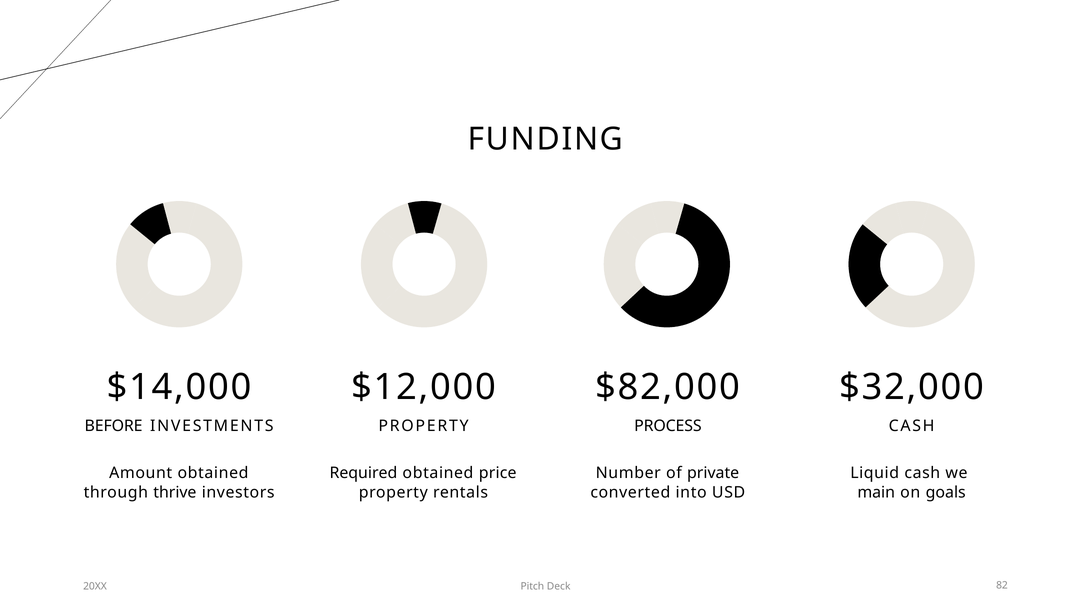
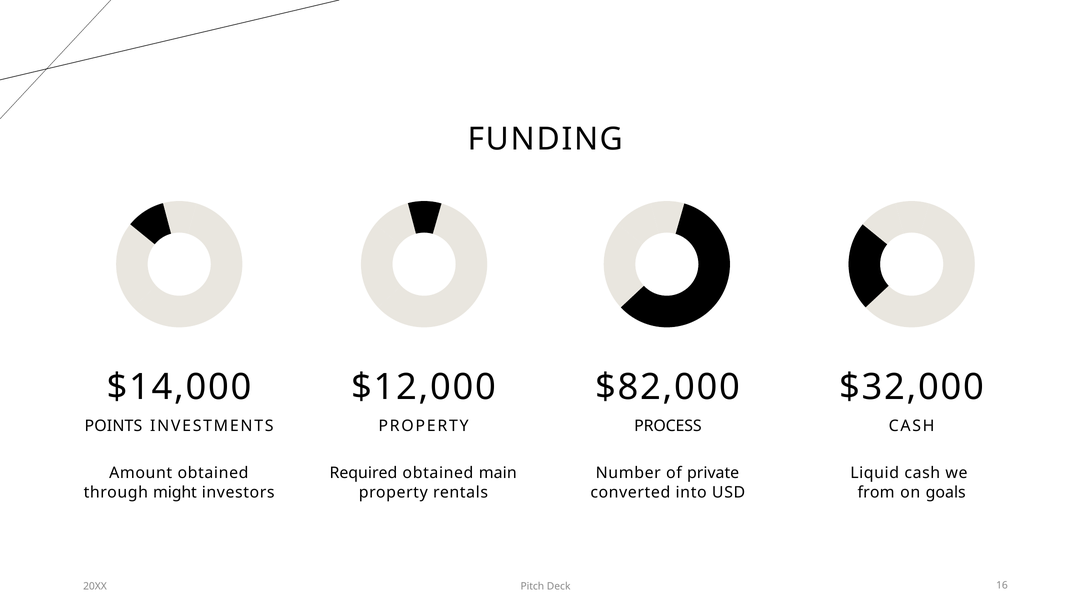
BEFORE: BEFORE -> POINTS (113, 426)
price: price -> main (498, 473)
thrive: thrive -> might (175, 492)
main: main -> from (876, 492)
82: 82 -> 16 (1002, 585)
